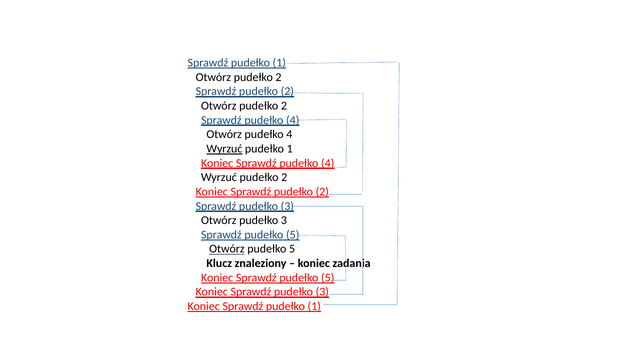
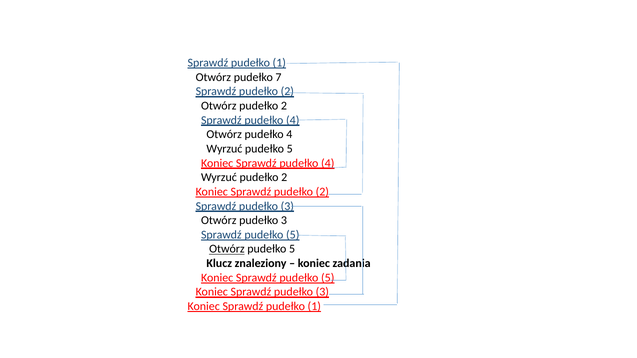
2: 2 -> 7 (279, 77)
Wyrzuć underline: present -> none (224, 149)
1: 1 -> 5 (290, 149)
